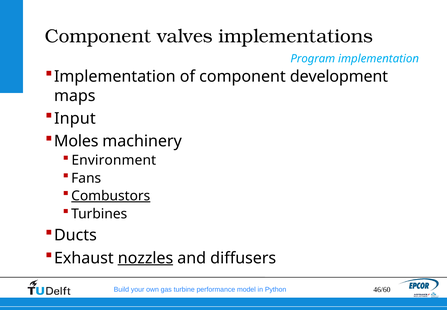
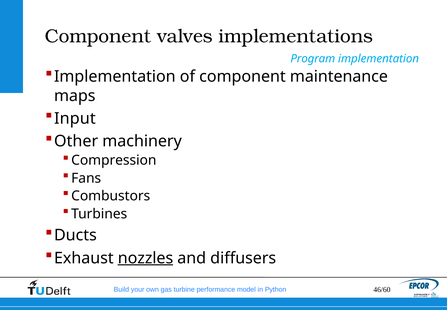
development: development -> maintenance (339, 76)
Moles: Moles -> Other (76, 141)
Environment: Environment -> Compression (114, 160)
Combustors underline: present -> none (111, 196)
